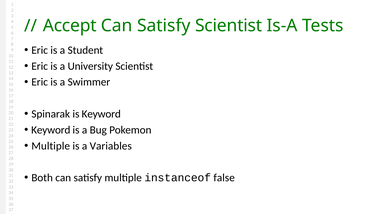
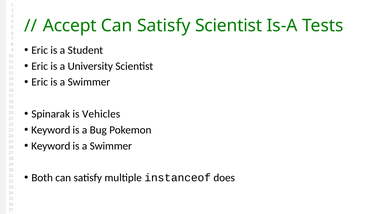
is Keyword: Keyword -> Vehicles (101, 114)
Multiple: Multiple -> Keyword (51, 146)
Variables: Variables -> Swimmer (111, 146)
false: false -> does (224, 178)
